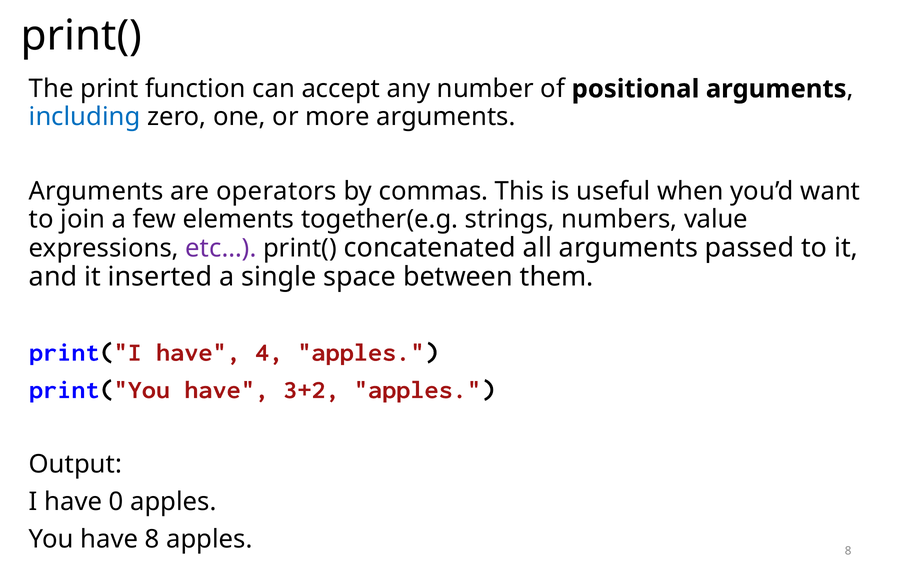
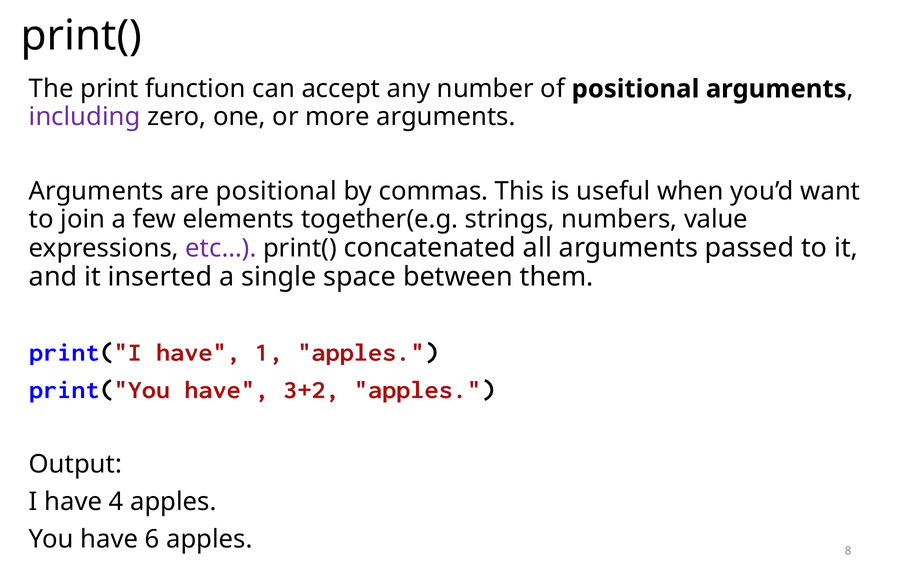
including colour: blue -> purple (85, 117)
are operators: operators -> positional (276, 191)
4: 4 -> 1 (269, 352)
0: 0 -> 4 (116, 501)
have 8: 8 -> 6 (152, 539)
